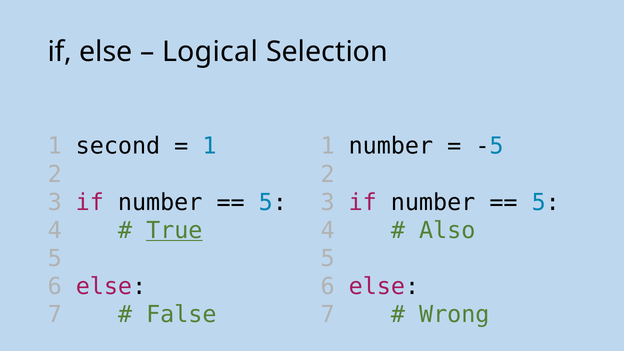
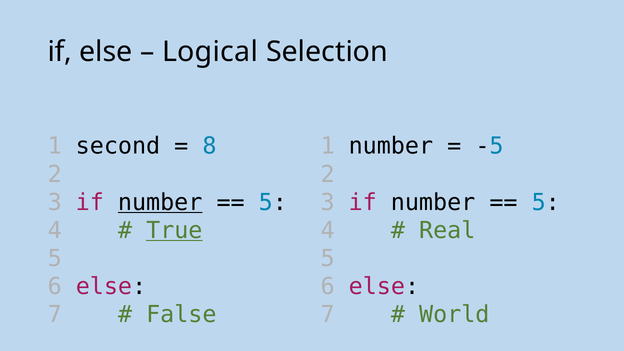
1: 1 -> 8 (210, 146)
number underline: none -> present (160, 202)
Also: Also -> Real (447, 230)
Wrong: Wrong -> World (454, 315)
